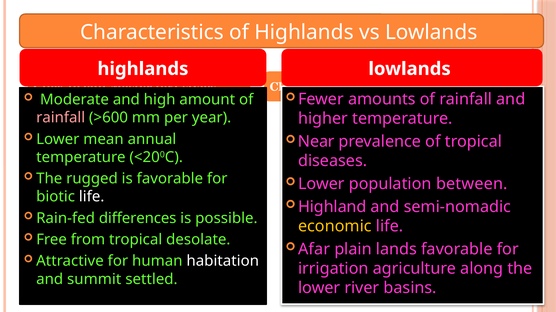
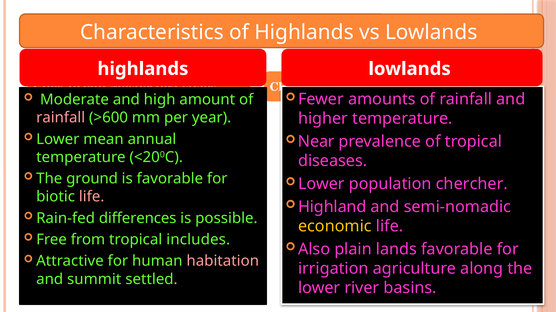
rugged: rugged -> ground (92, 179)
between: between -> chercher (472, 184)
life colour: white -> pink (92, 197)
desolate: desolate -> includes (198, 240)
Afar: Afar -> Also (314, 250)
habitation colour: white -> pink (223, 262)
